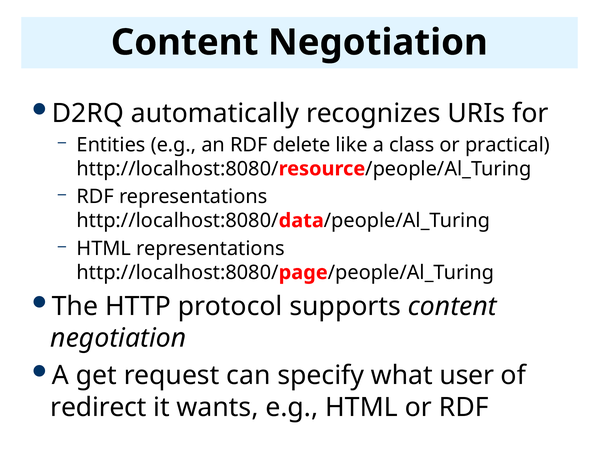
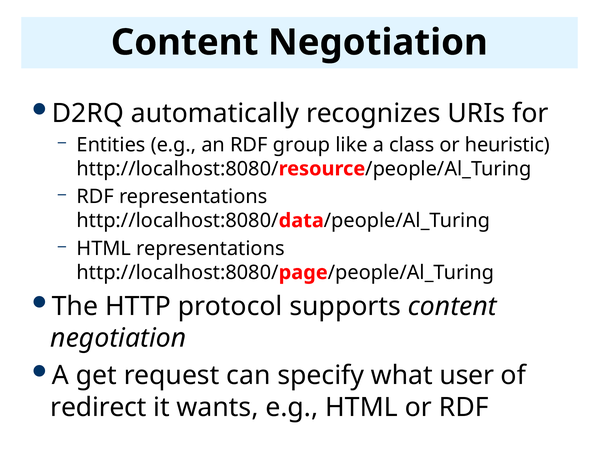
delete: delete -> group (301, 145)
practical: practical -> heuristic (507, 145)
